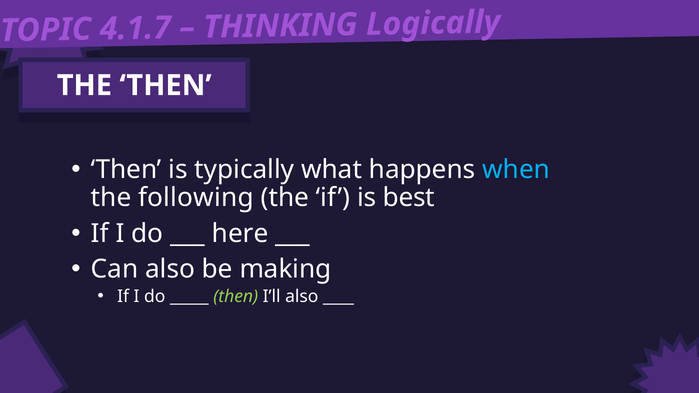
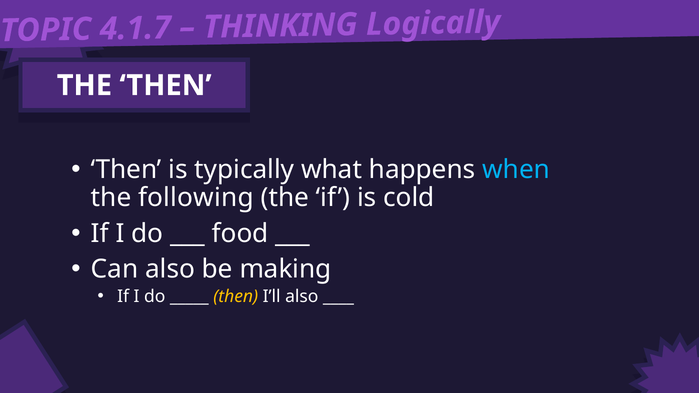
best: best -> cold (409, 198)
here: here -> food (240, 234)
then colour: light green -> yellow (236, 296)
